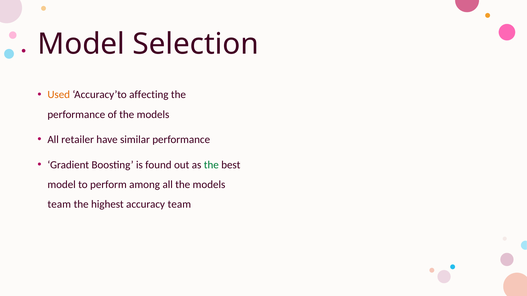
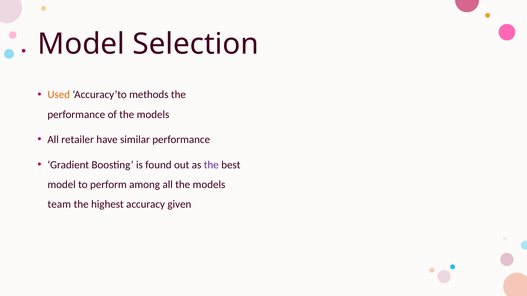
affecting: affecting -> methods (149, 95)
the colour: green -> purple (211, 165)
accuracy team: team -> given (179, 205)
